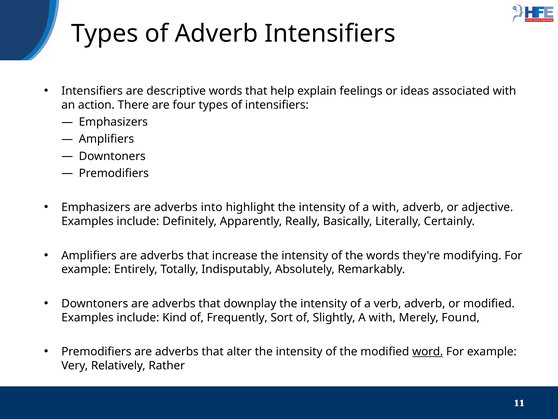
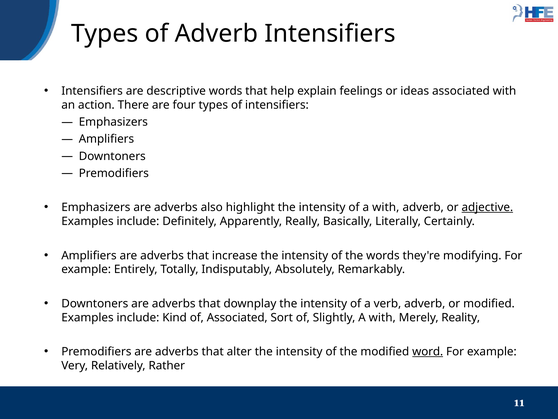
into: into -> also (212, 207)
adjective underline: none -> present (487, 207)
of Frequently: Frequently -> Associated (237, 317)
Found: Found -> Reality (461, 317)
